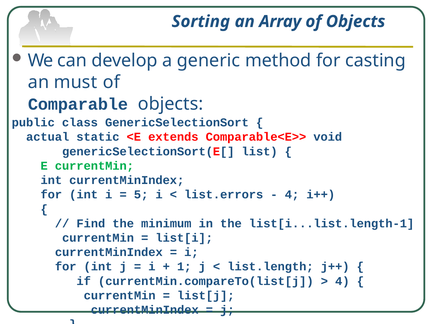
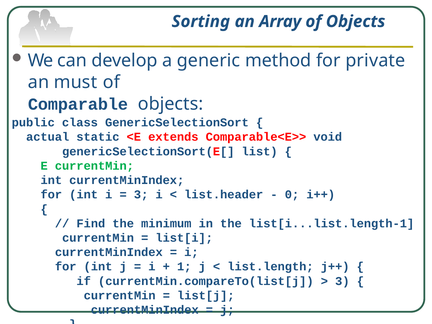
casting: casting -> private (375, 61)
5: 5 -> 3 (141, 195)
list.errors: list.errors -> list.header (224, 195)
4: 4 -> 0 (292, 195)
4: 4 -> 3 (342, 281)
